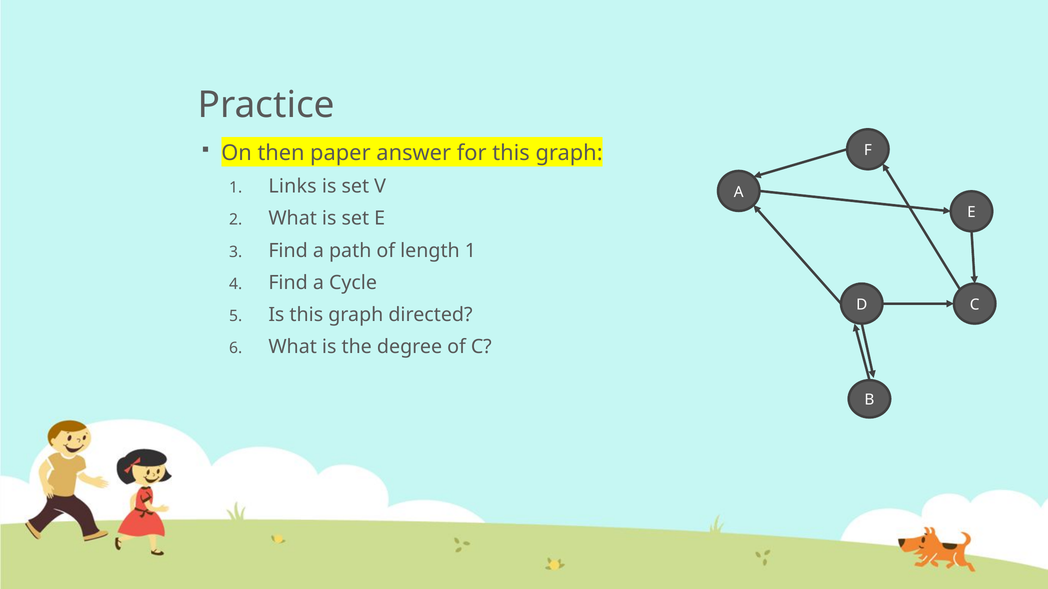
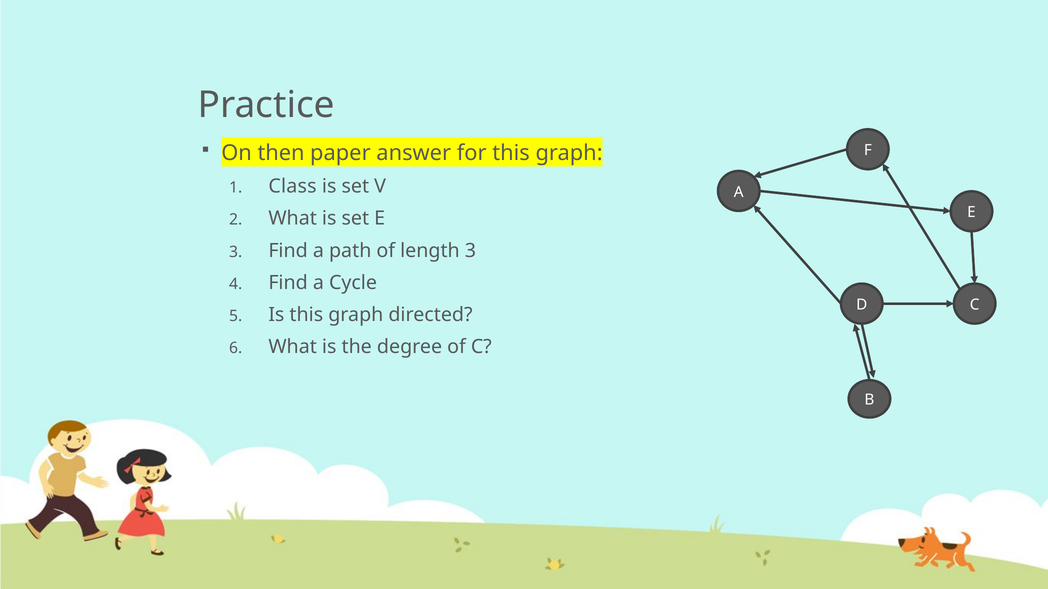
Links: Links -> Class (293, 186)
length 1: 1 -> 3 (470, 251)
